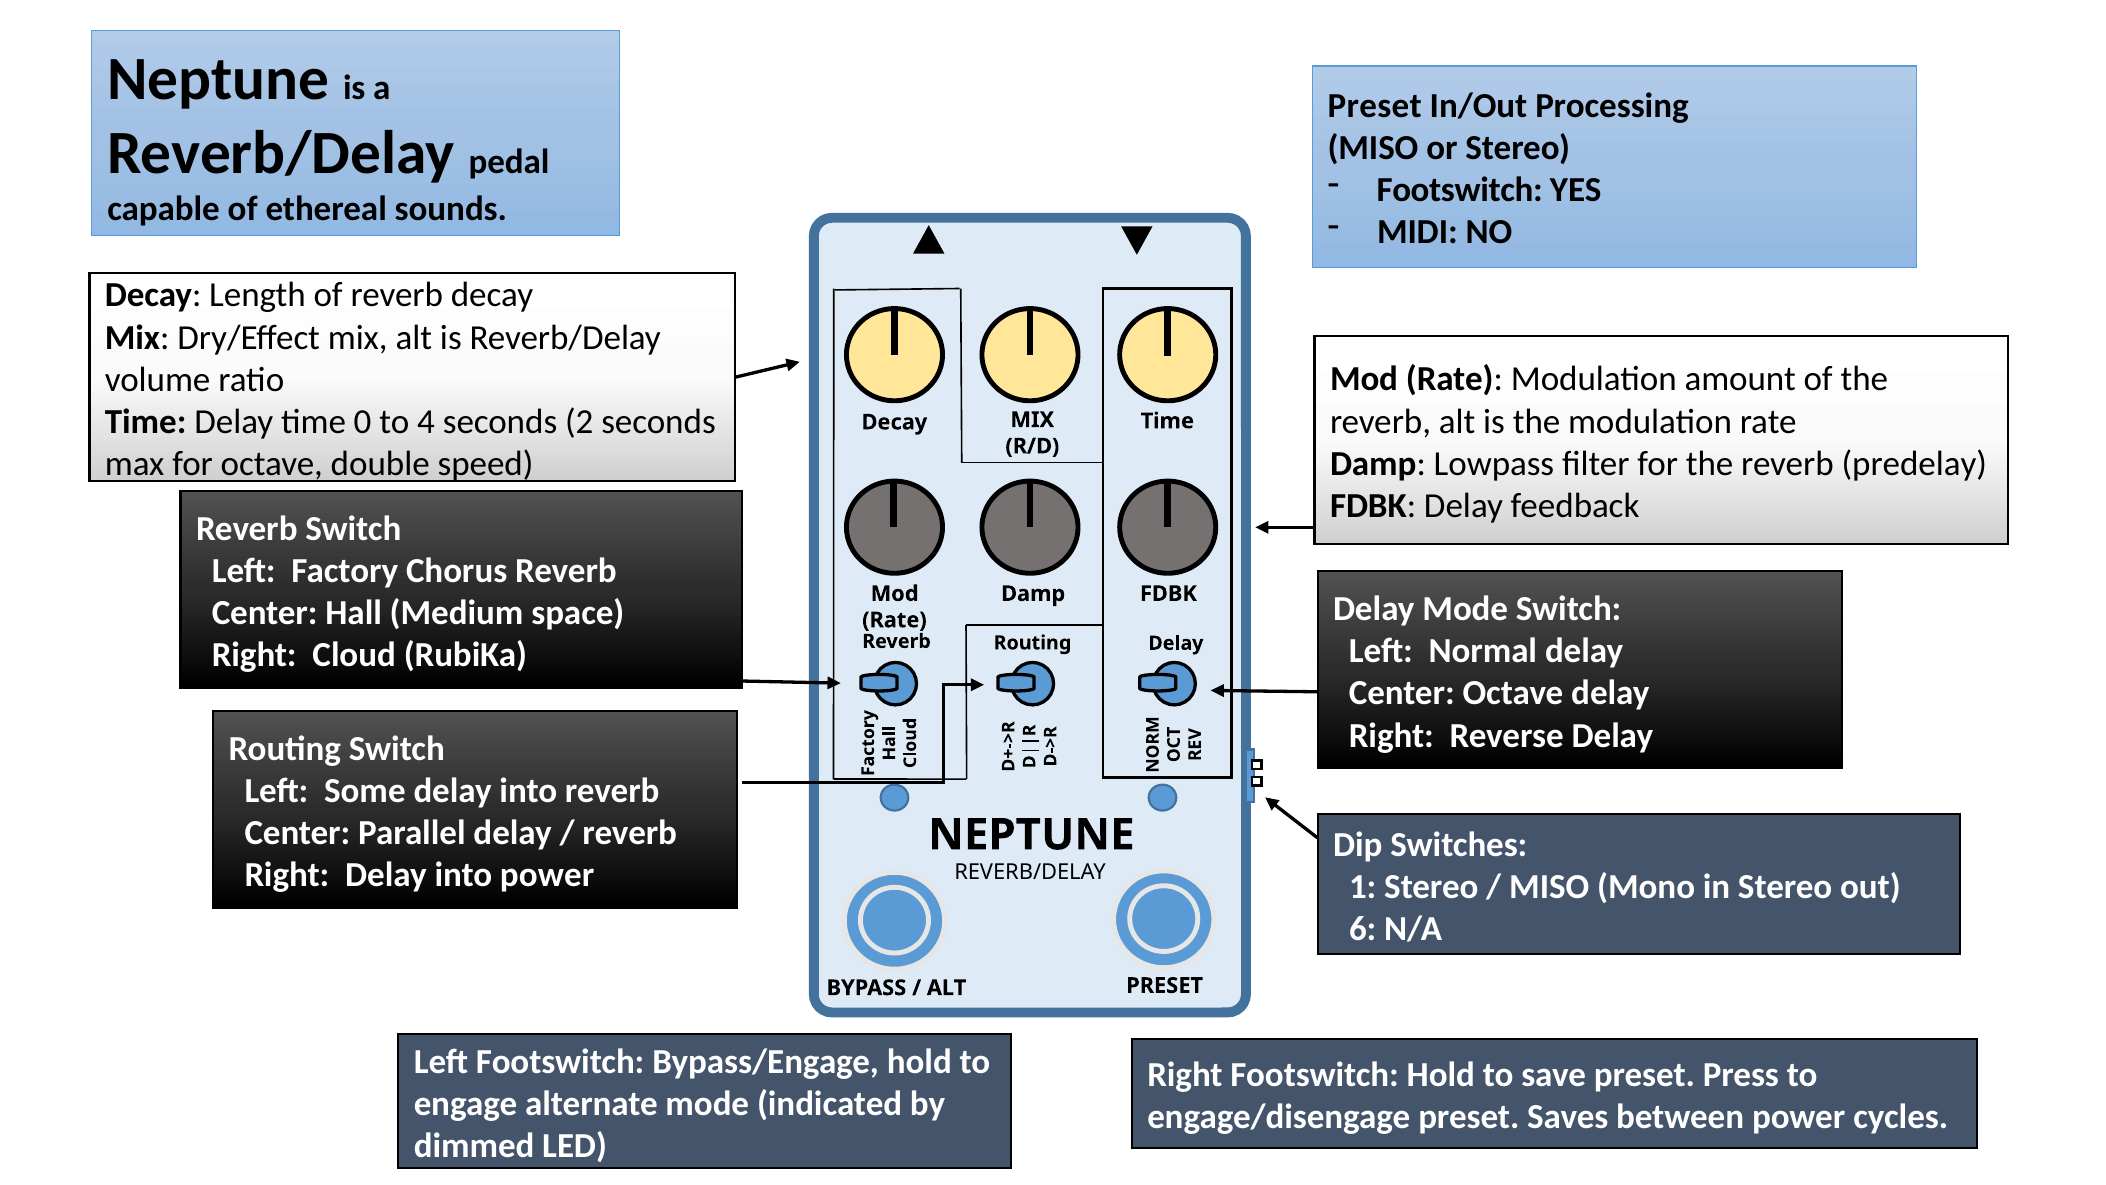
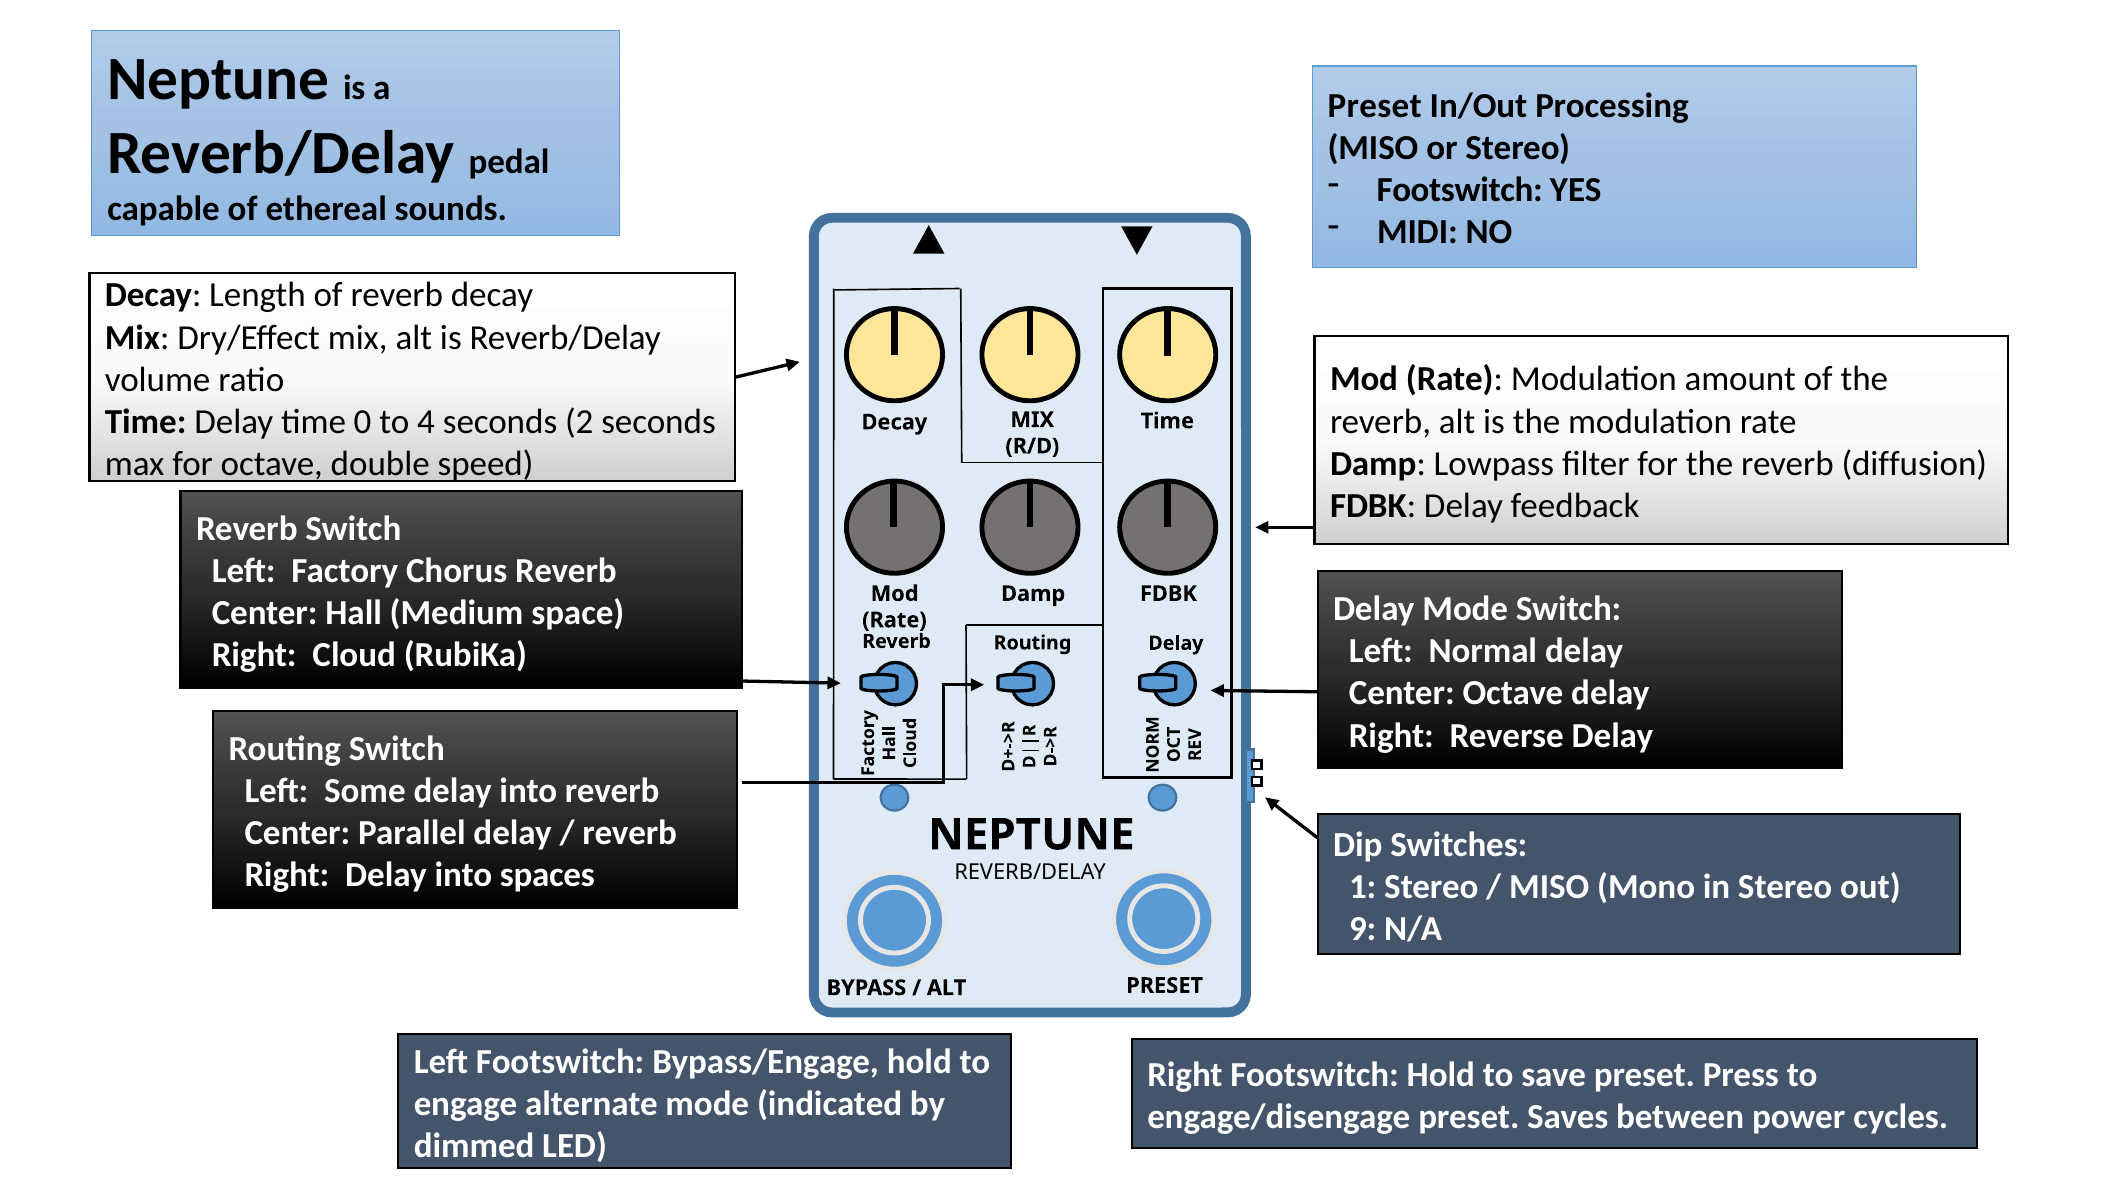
predelay: predelay -> diffusion (1914, 463)
into power: power -> spaces (547, 875)
6: 6 -> 9 (1363, 928)
